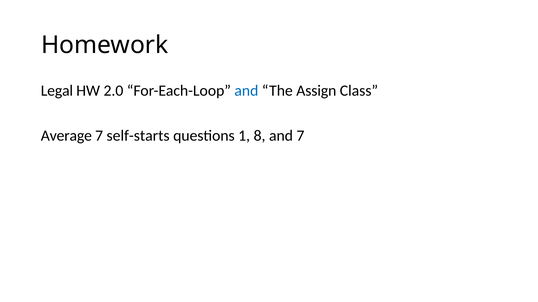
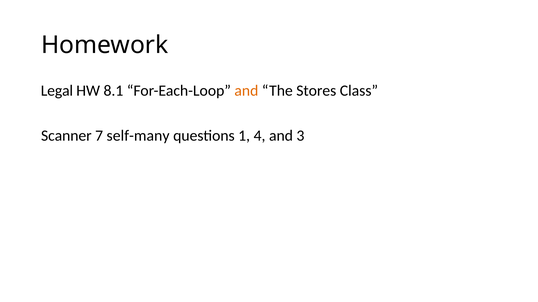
2.0: 2.0 -> 8.1 (113, 91)
and colour: blue -> orange (246, 91)
Assign: Assign -> Stores (316, 91)
Average: Average -> Scanner (66, 136)
self-starts: self-starts -> self-many (138, 136)
8: 8 -> 4 (260, 136)
and 7: 7 -> 3 (300, 136)
